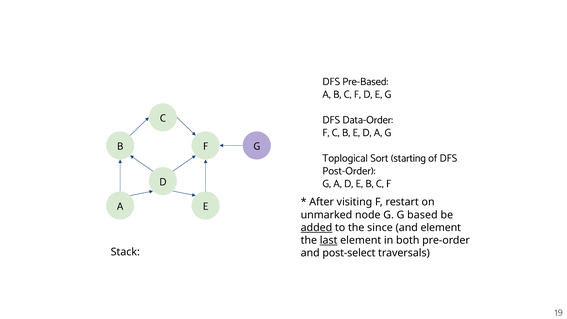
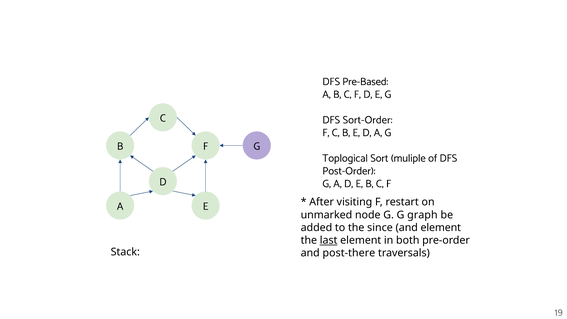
Data-Order: Data-Order -> Sort-Order (368, 120)
starting: starting -> muliple (408, 158)
based: based -> graph (422, 215)
added underline: present -> none (316, 228)
post-select: post-select -> post-there (349, 253)
